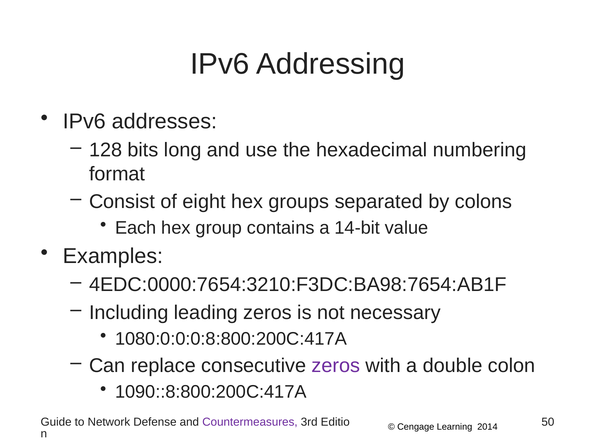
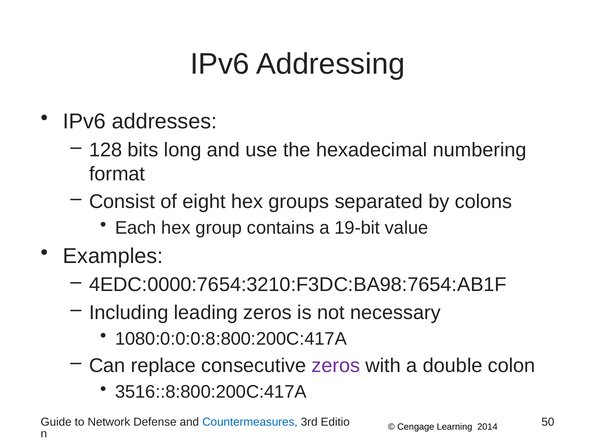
14-bit: 14-bit -> 19-bit (357, 228)
1090::8:800:200C:417A: 1090::8:800:200C:417A -> 3516::8:800:200C:417A (211, 392)
Countermeasures colour: purple -> blue (250, 422)
